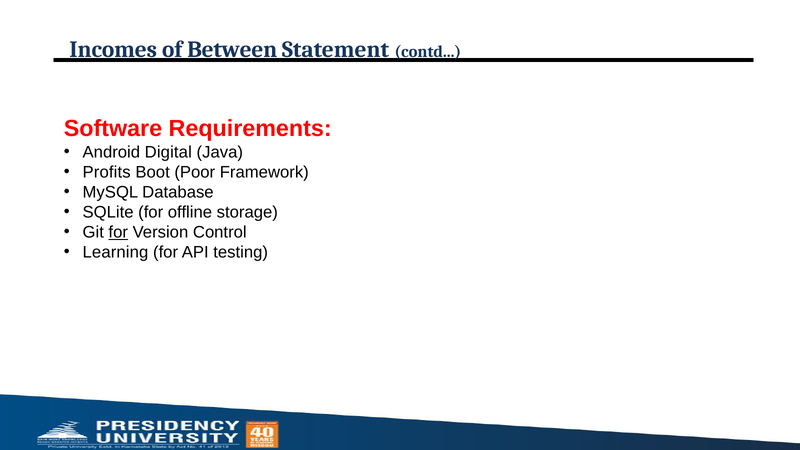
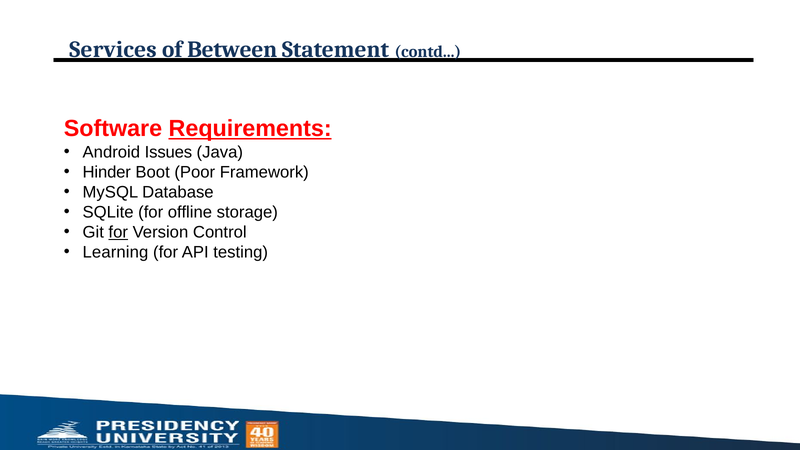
Incomes: Incomes -> Services (113, 50)
Requirements underline: none -> present (250, 129)
Digital: Digital -> Issues (168, 152)
Profits: Profits -> Hinder (107, 172)
